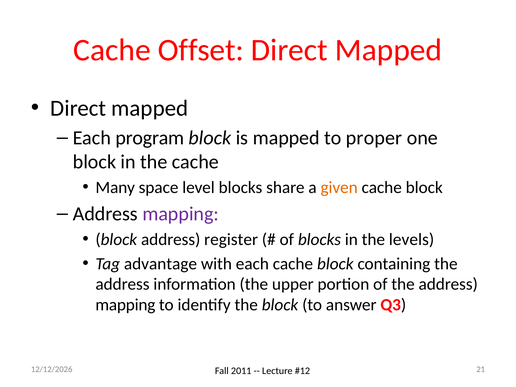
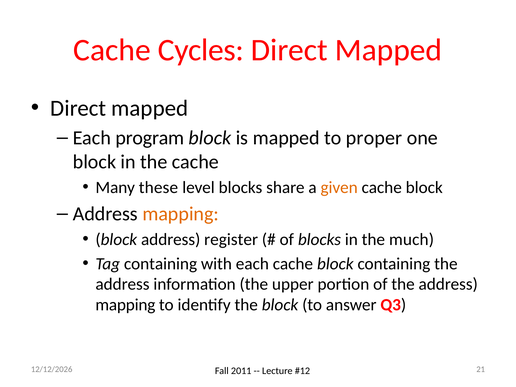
Offset: Offset -> Cycles (201, 50)
space: space -> these (158, 187)
mapping colour: purple -> orange (181, 214)
levels: levels -> much (412, 240)
Tag advantage: advantage -> containing (161, 264)
